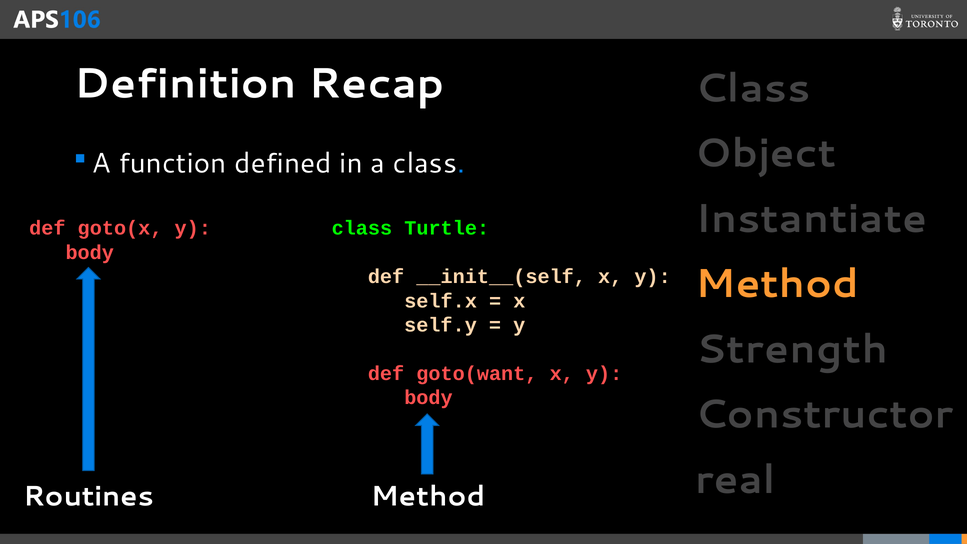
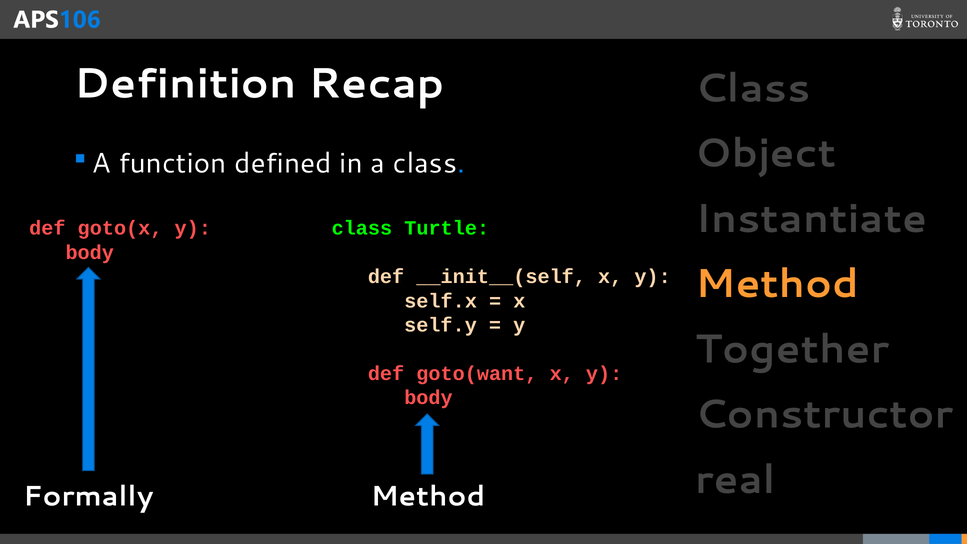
Strength: Strength -> Together (792, 349)
Routines: Routines -> Formally (88, 496)
